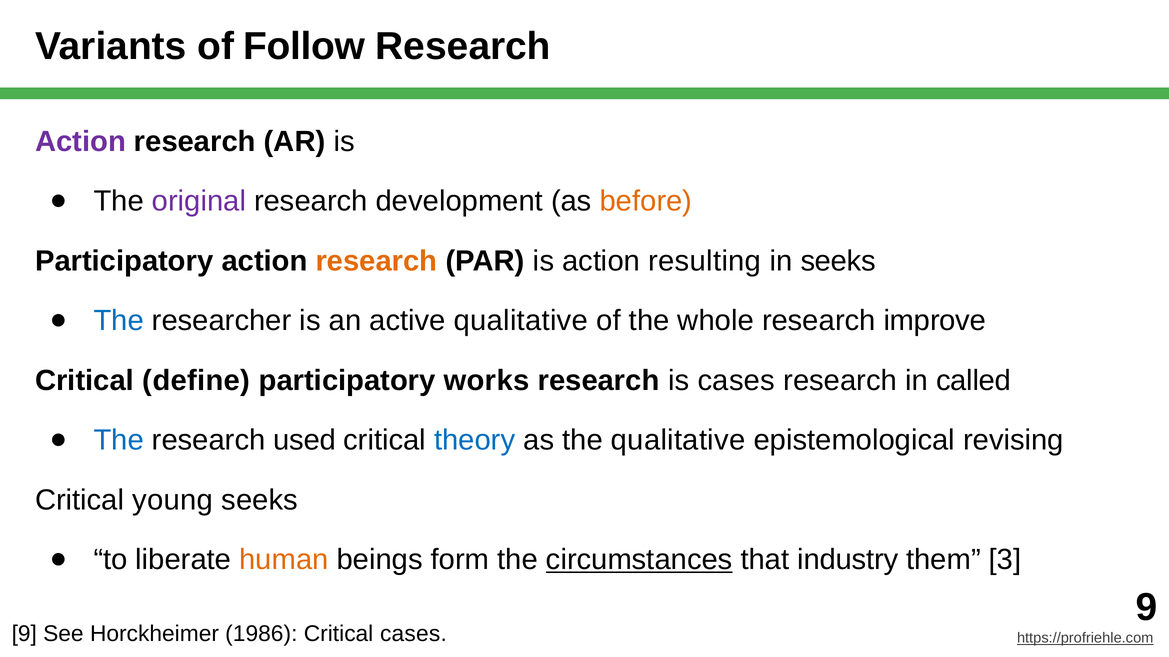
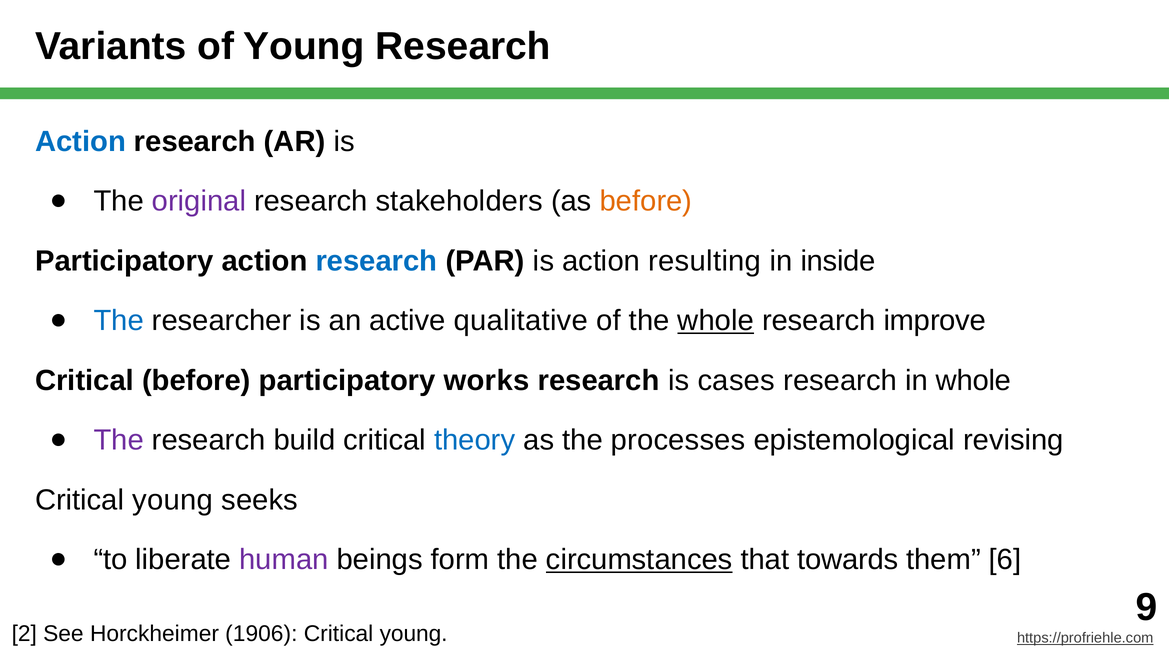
of Follow: Follow -> Young (304, 47)
Action colour: purple -> blue (80, 142)
development: development -> stakeholders (459, 202)
research colour: orange -> blue (376, 261)
in seeks: seeks -> inside (838, 261)
whole underline: none -> present (716, 321)
Critical define: define -> before (196, 381)
in called: called -> whole (974, 381)
The colour: blue -> purple (119, 441)
used: used -> build (304, 441)
the qualitative: qualitative -> processes (678, 441)
human colour: orange -> purple (284, 560)
industry: industry -> towards (848, 560)
3: 3 -> 6 (1005, 560)
9: 9 -> 2 (24, 634)
1986: 1986 -> 1906 (261, 634)
cases: cases -> young (414, 634)
